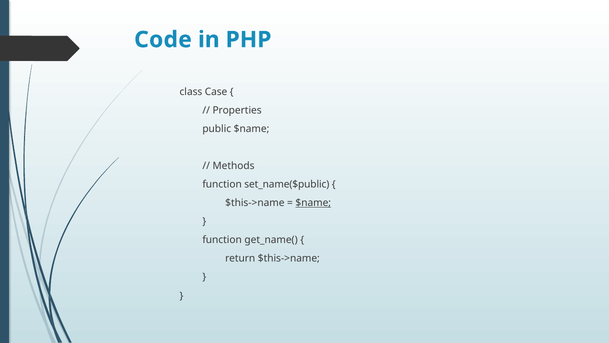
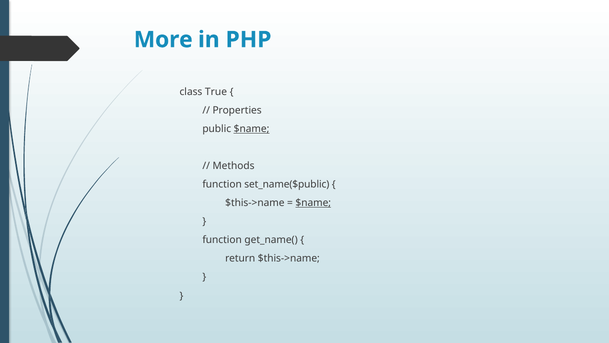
Code: Code -> More (163, 40)
Case: Case -> True (216, 92)
$name underline: none -> present (252, 129)
